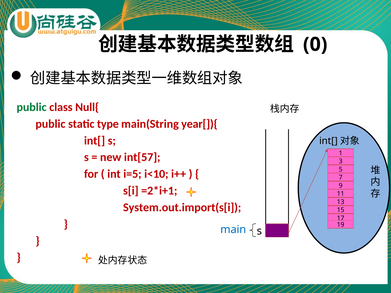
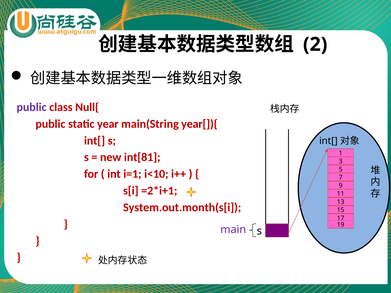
0: 0 -> 2 (315, 44)
public colour: green -> purple (32, 107)
type: type -> year (108, 124)
int[57: int[57 -> int[81 (142, 157)
i=5: i=5 -> i=1 (132, 174)
System.out.import(s[i: System.out.import(s[i -> System.out.month(s[i (182, 208)
main colour: blue -> purple (233, 230)
